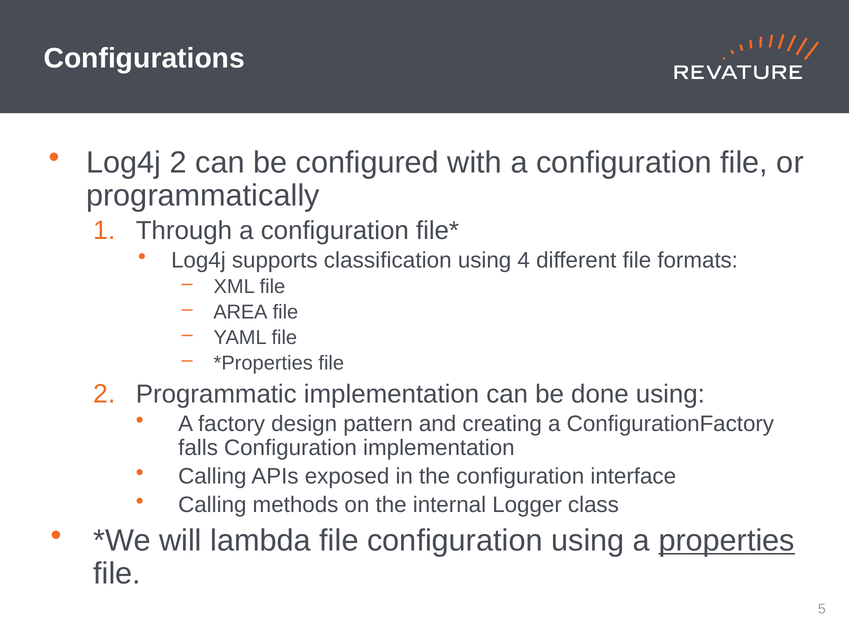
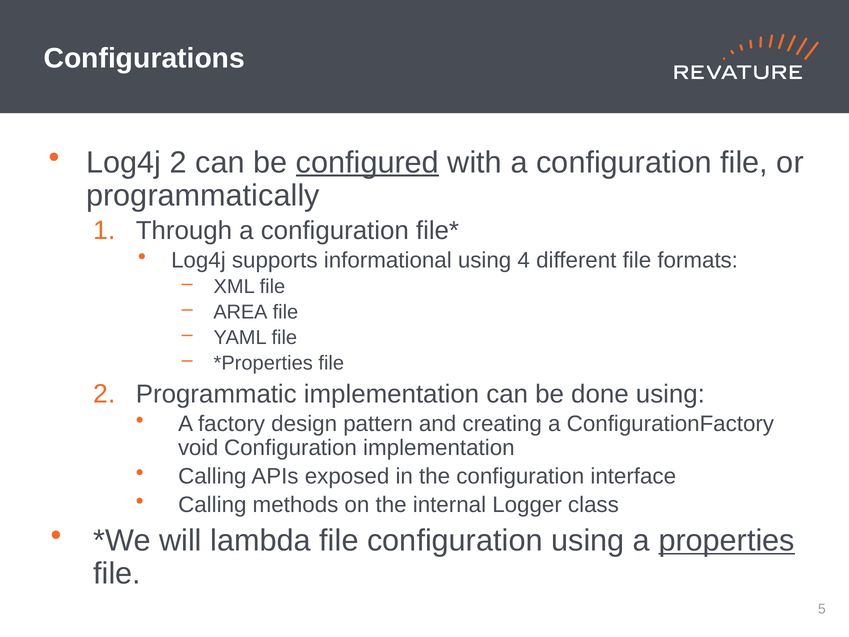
configured underline: none -> present (367, 162)
classification: classification -> informational (388, 260)
falls: falls -> void (198, 448)
